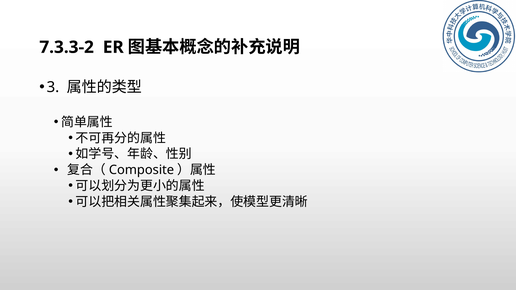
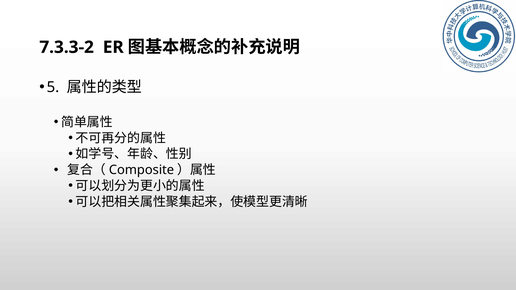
3: 3 -> 5 (53, 87)
